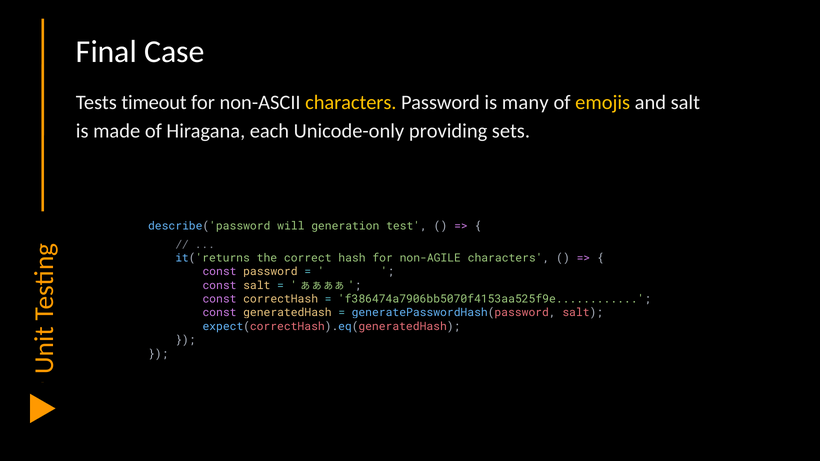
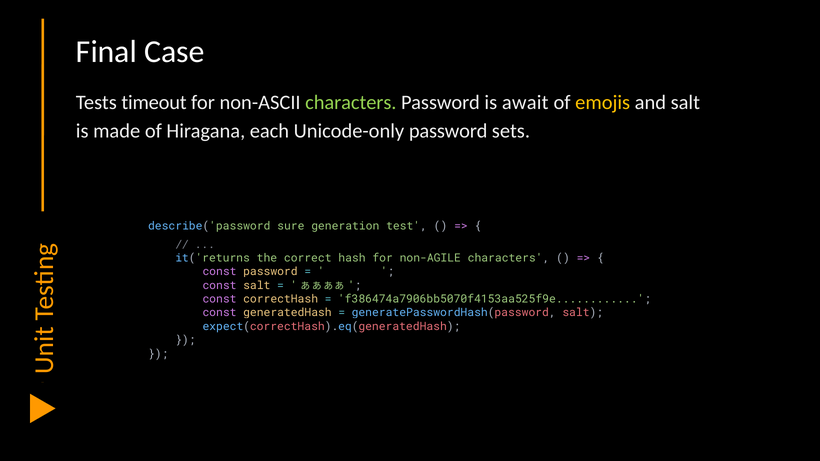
characters colour: yellow -> light green (351, 103)
many: many -> await (525, 103)
Unicode-only providing: providing -> password (448, 131)
will: will -> sure (291, 226)
